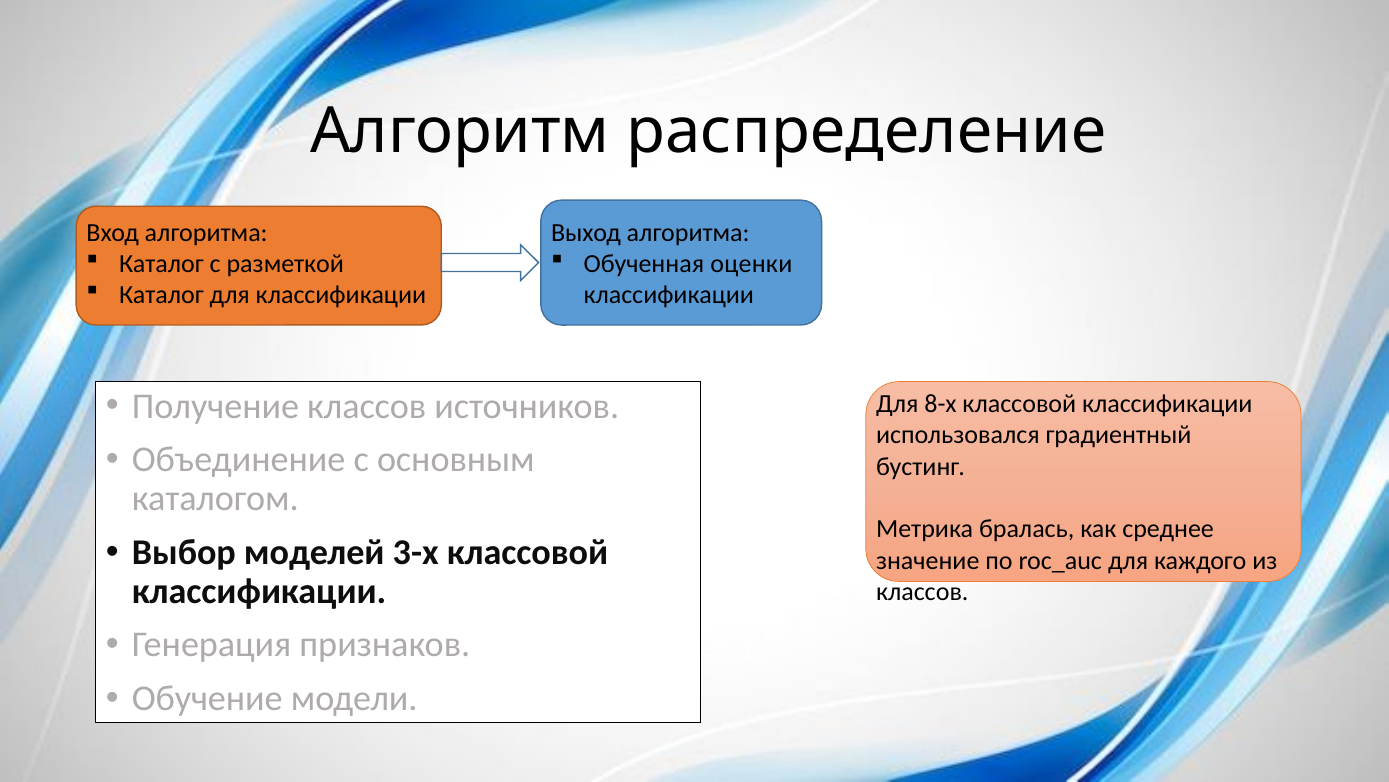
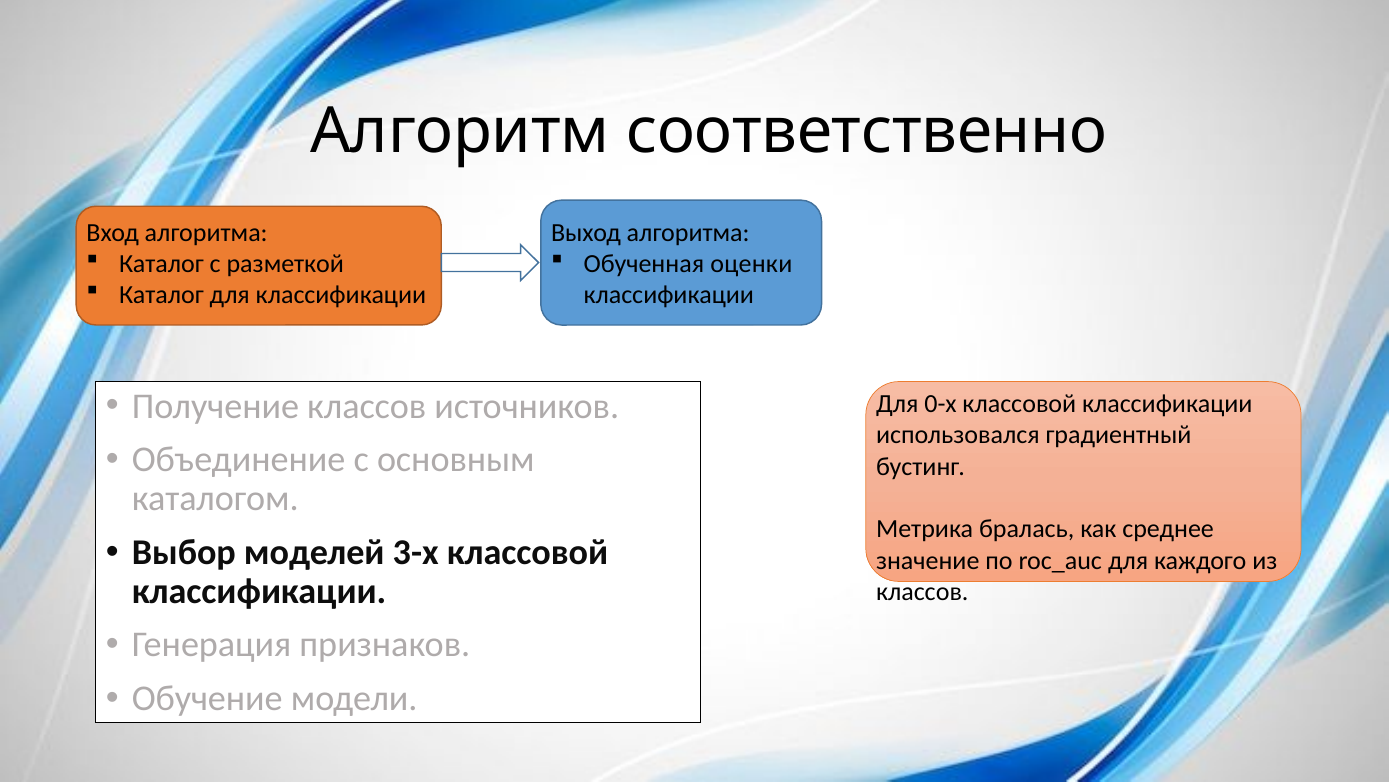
распределение: распределение -> соответственно (867, 131)
8-х: 8-х -> 0-х (941, 404)
